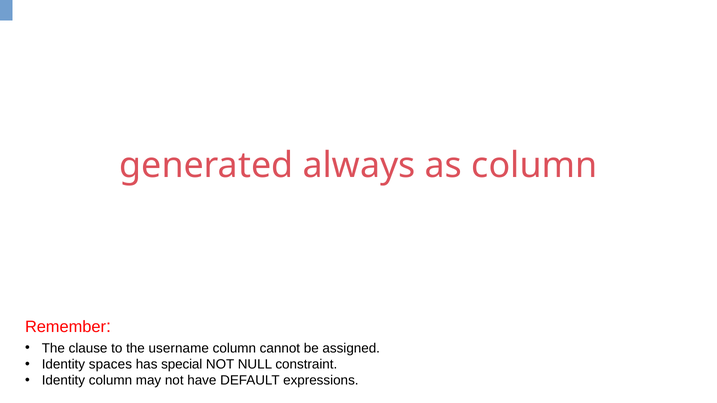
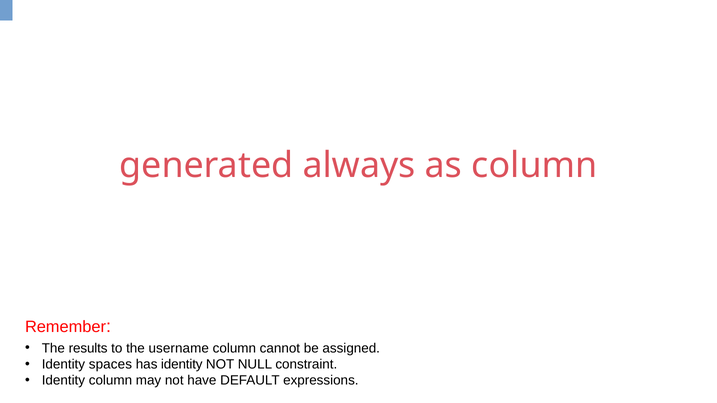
clause: clause -> results (88, 349)
has special: special -> identity (182, 365)
